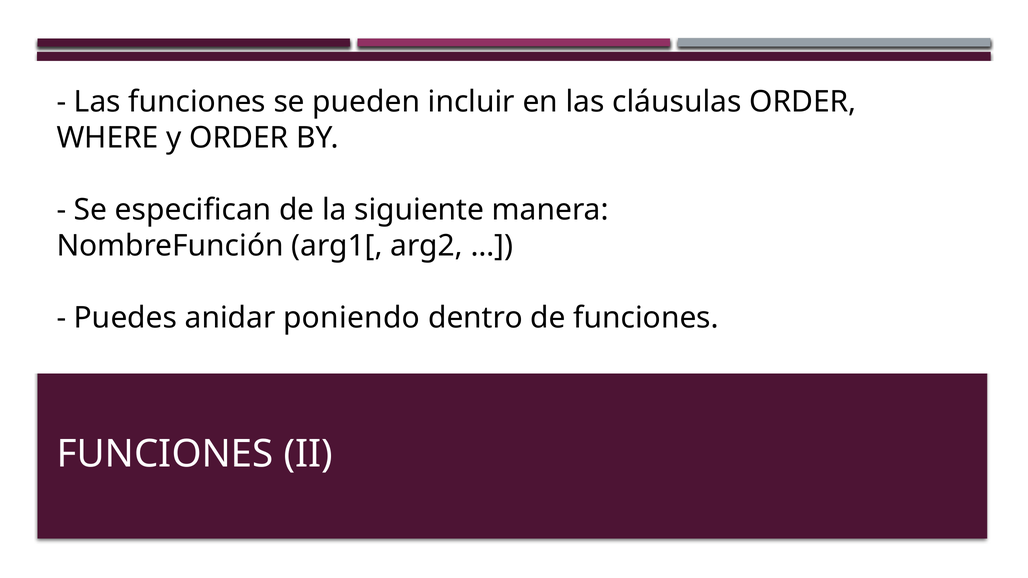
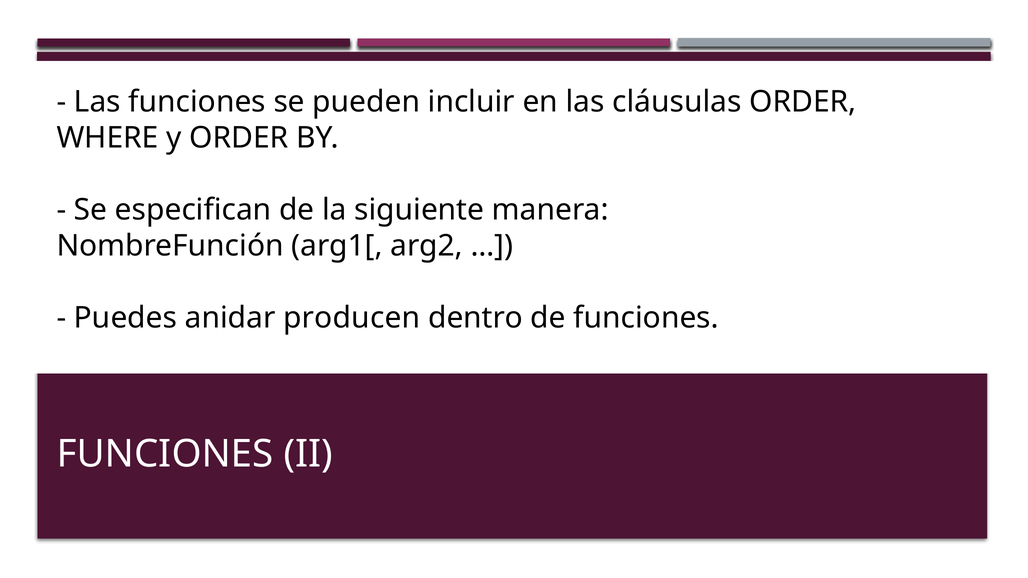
poniendo: poniendo -> producen (352, 318)
